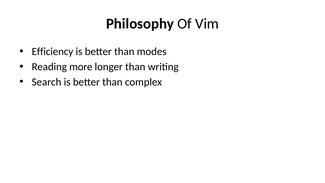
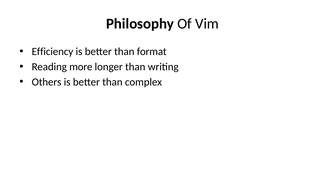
modes: modes -> format (152, 52)
Search: Search -> Others (47, 82)
